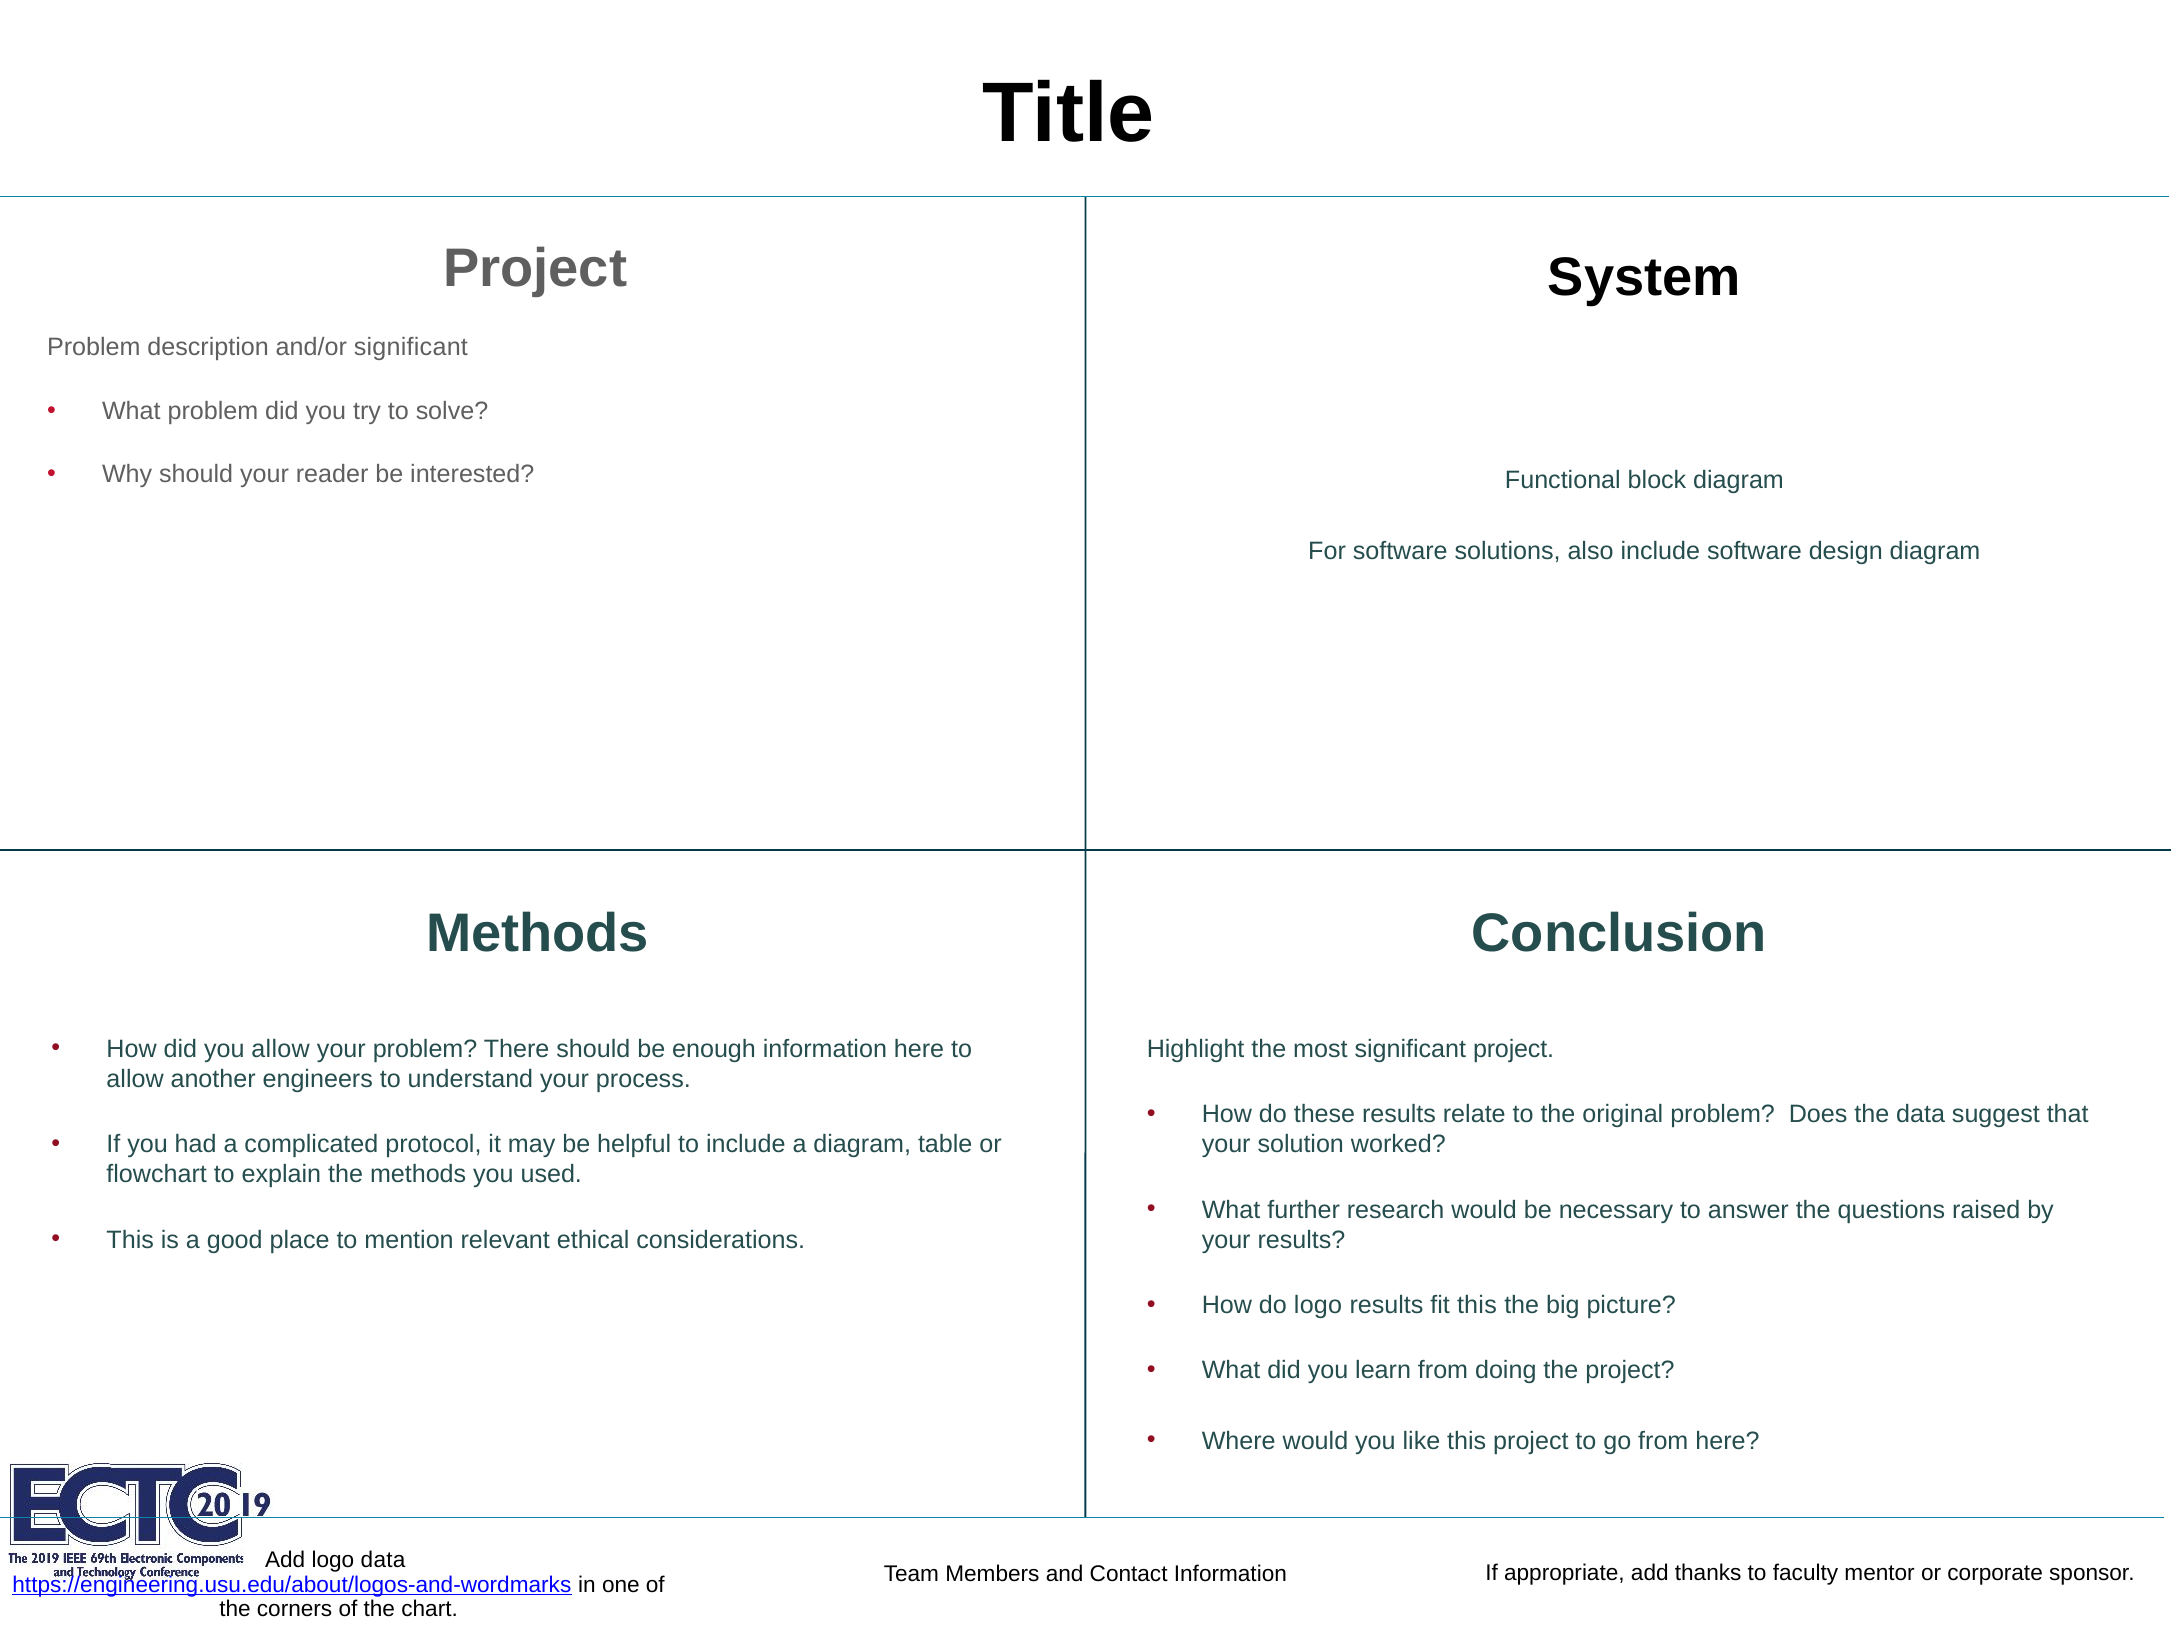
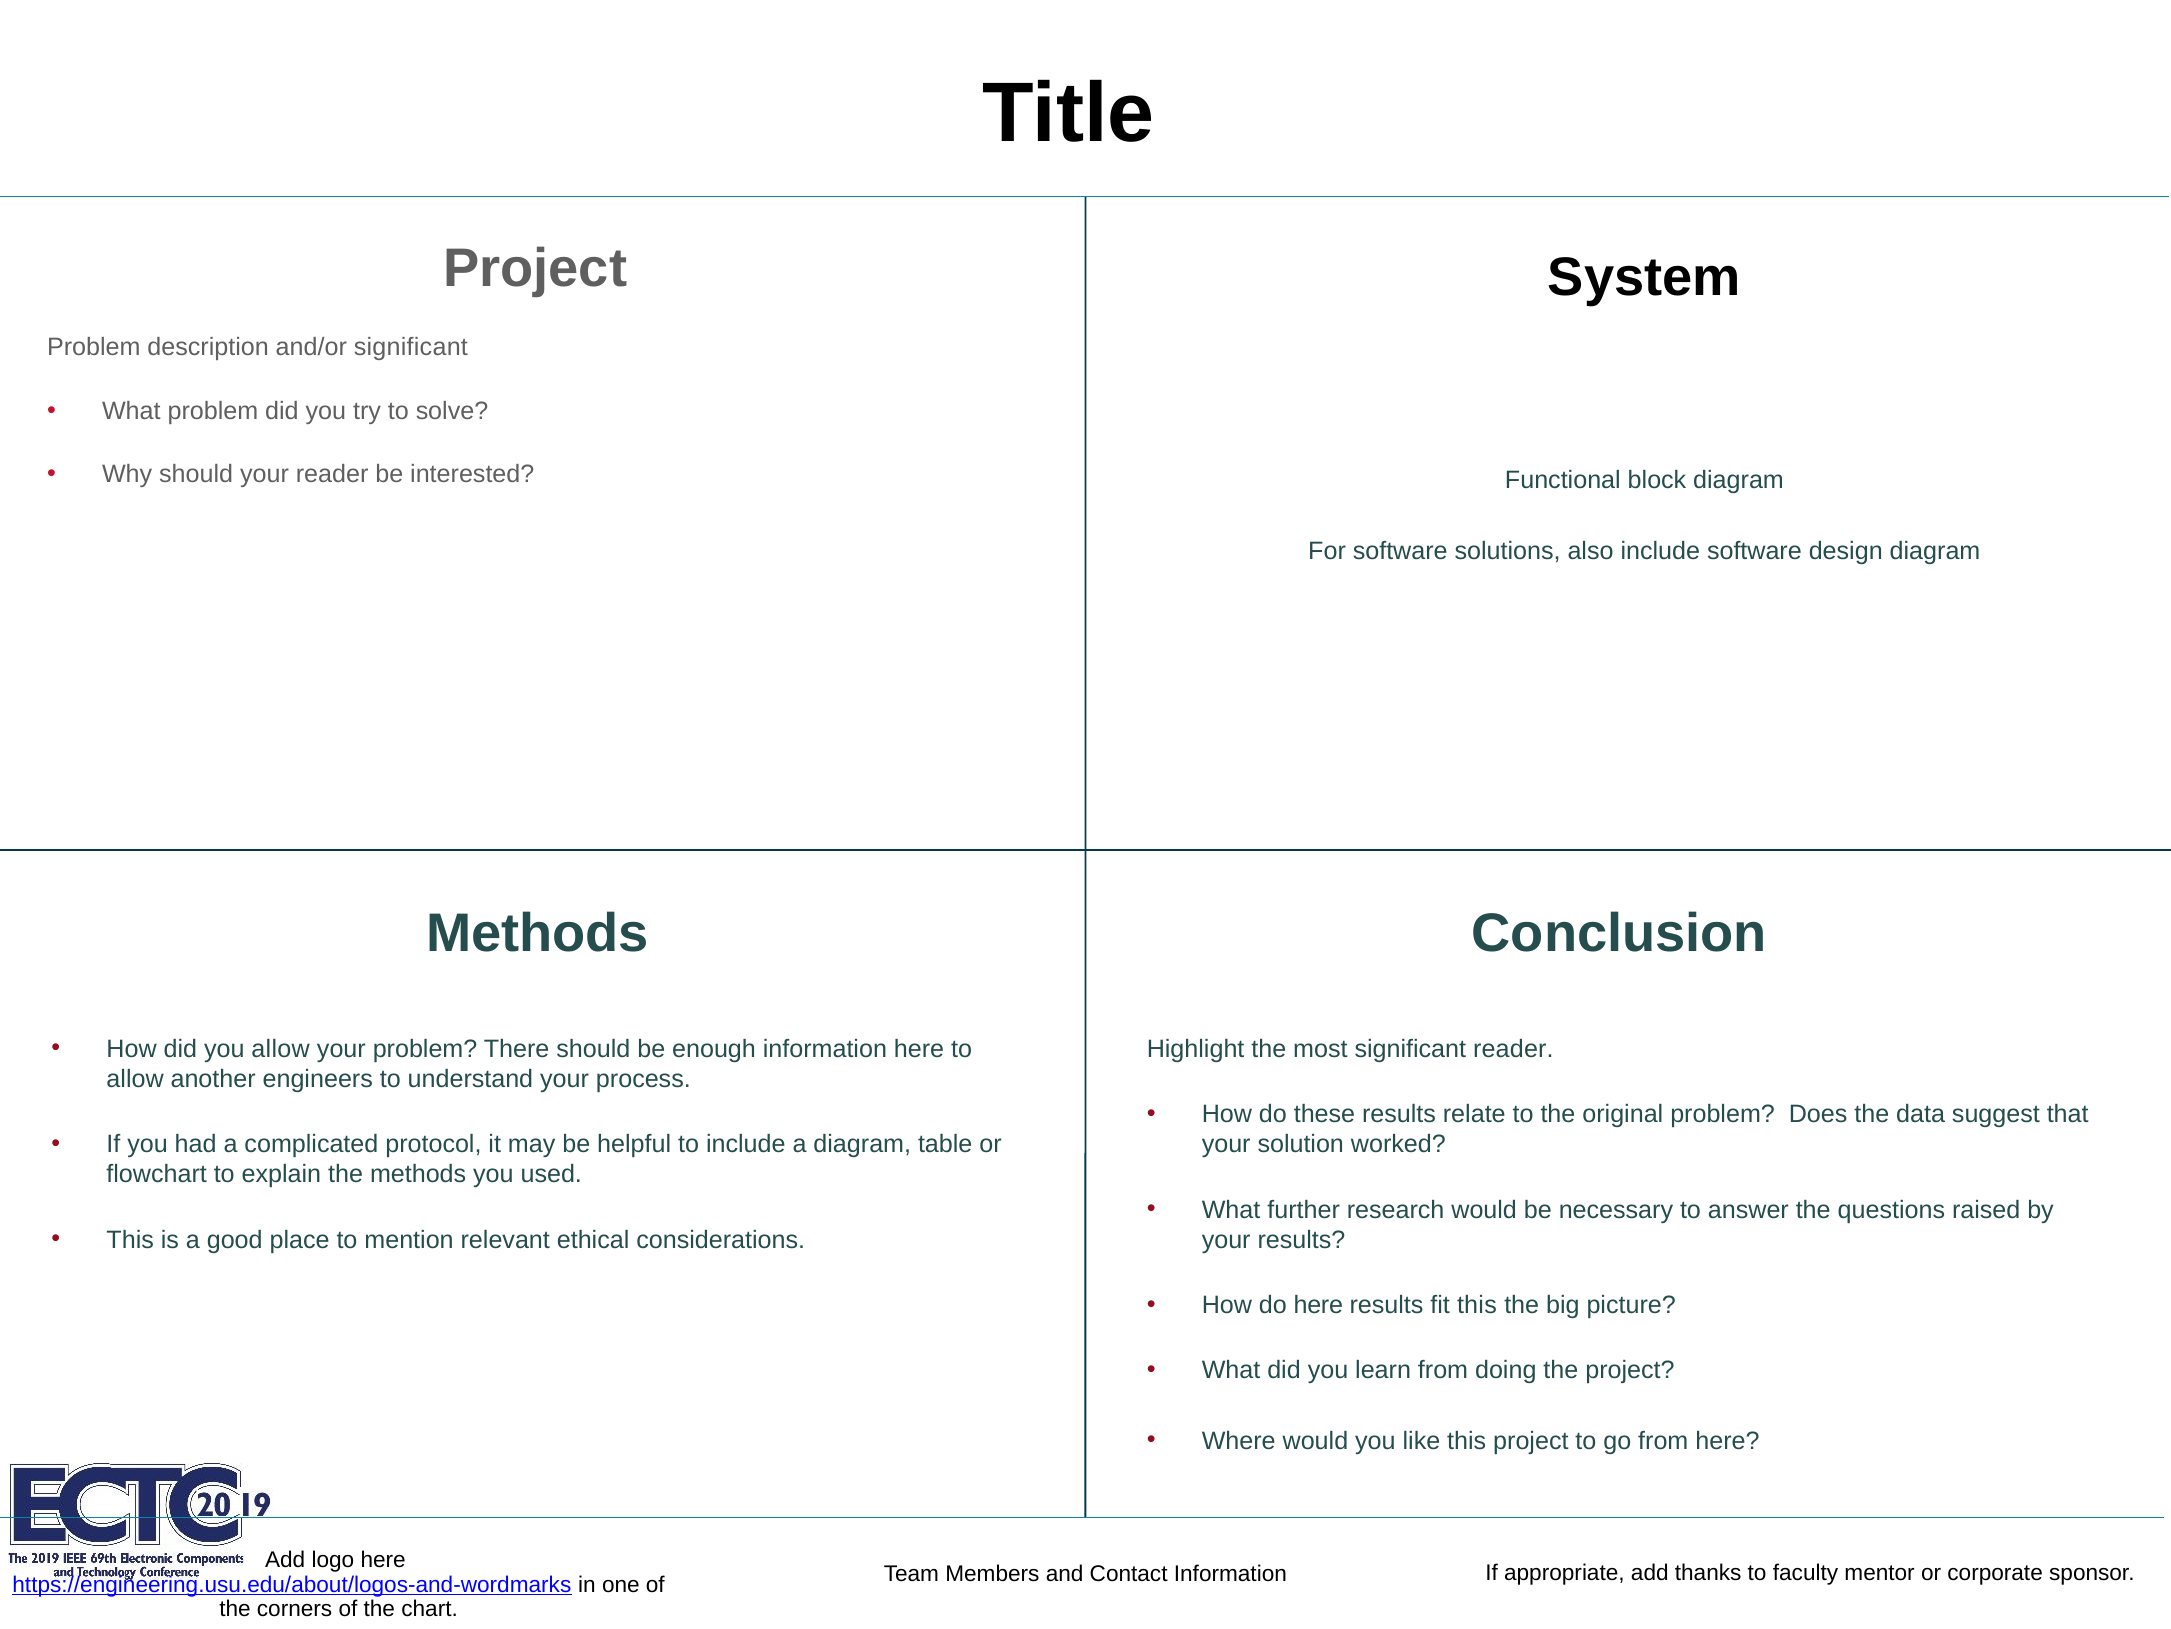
significant project: project -> reader (1513, 1048)
do logo: logo -> here (1318, 1305)
logo data: data -> here (383, 1560)
